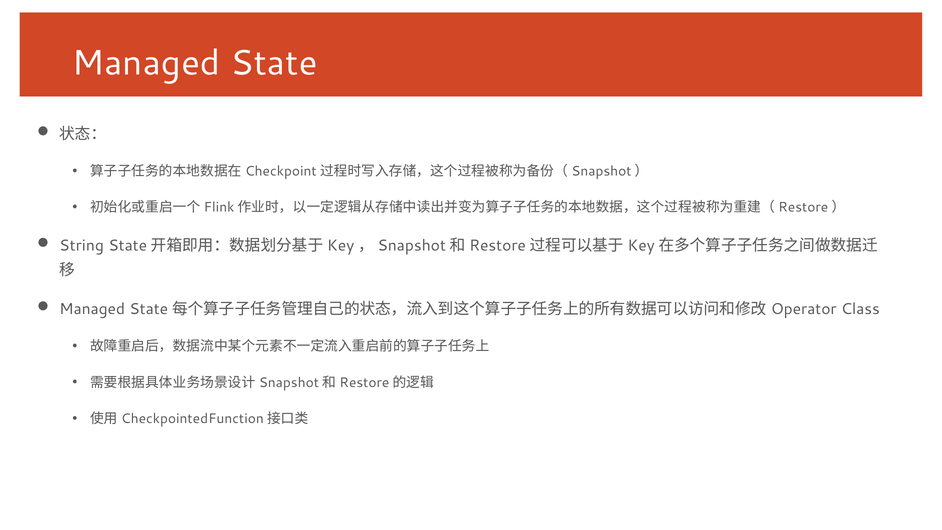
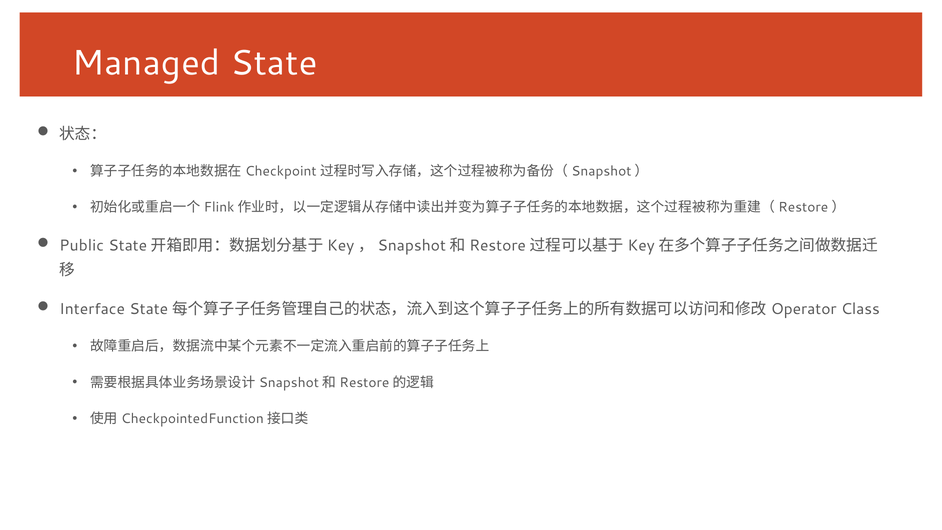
String: String -> Public (82, 245)
Managed: Managed -> Interface (92, 309)
